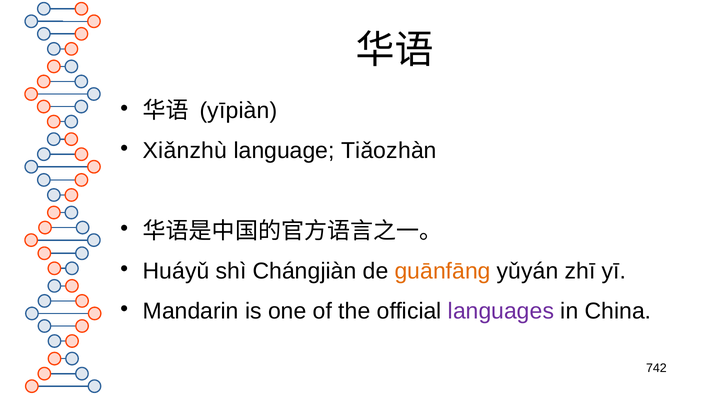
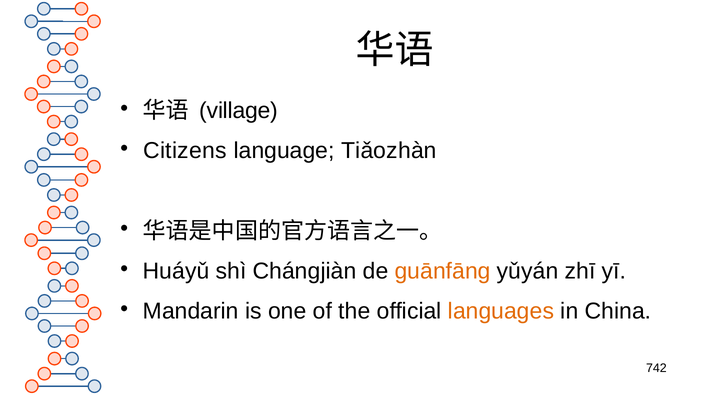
yīpiàn: yīpiàn -> village (239, 111)
Xiǎnzhù: Xiǎnzhù -> Citizens (185, 151)
languages colour: purple -> orange (501, 311)
